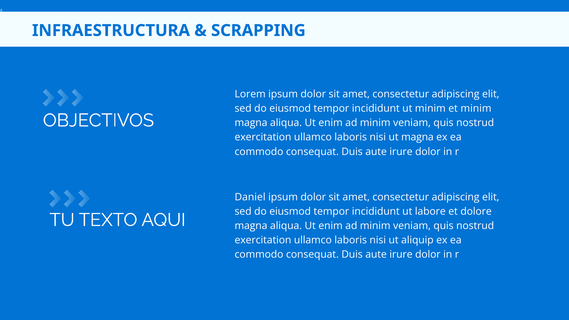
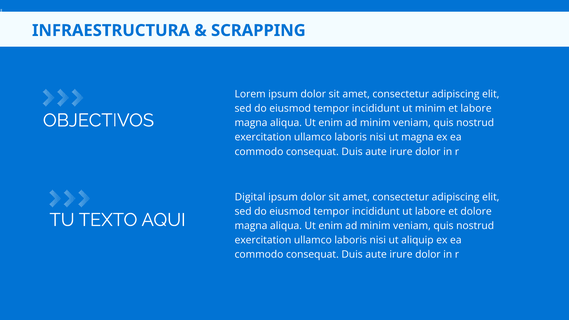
et minim: minim -> labore (476, 109)
Daniel: Daniel -> Digital (250, 197)
